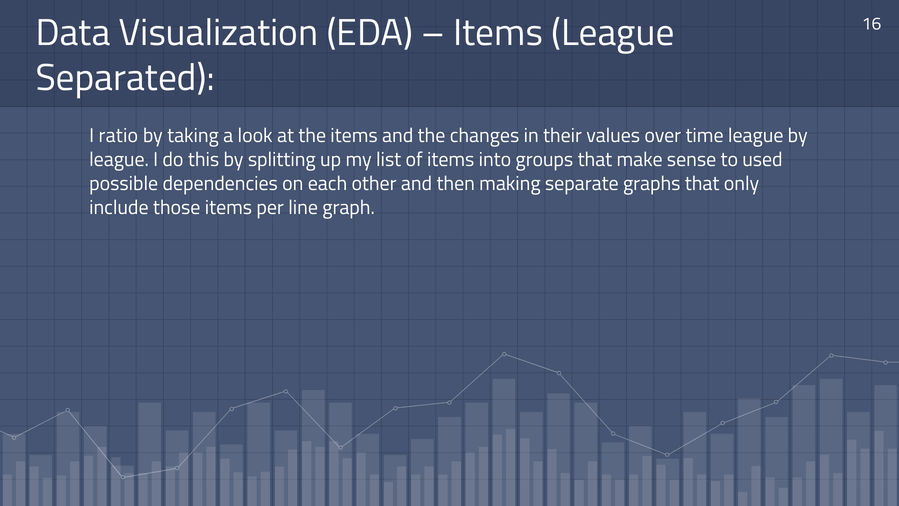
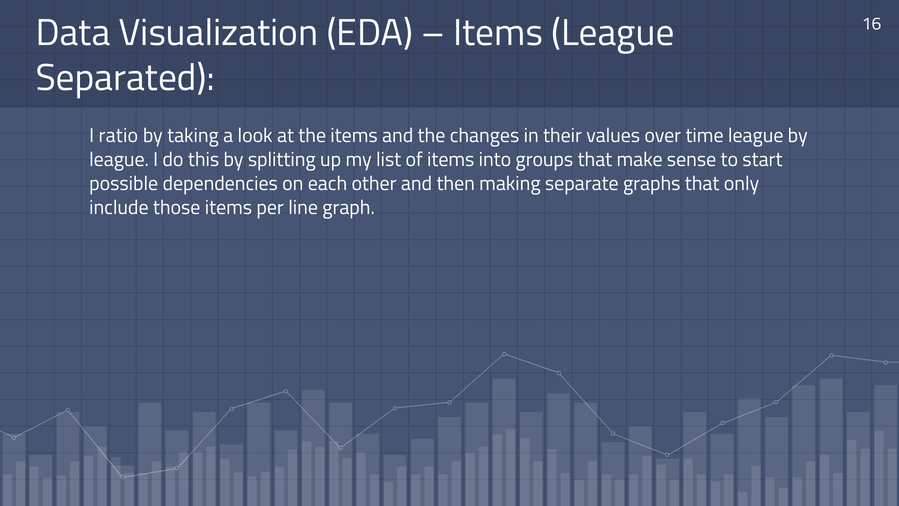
used: used -> start (762, 160)
